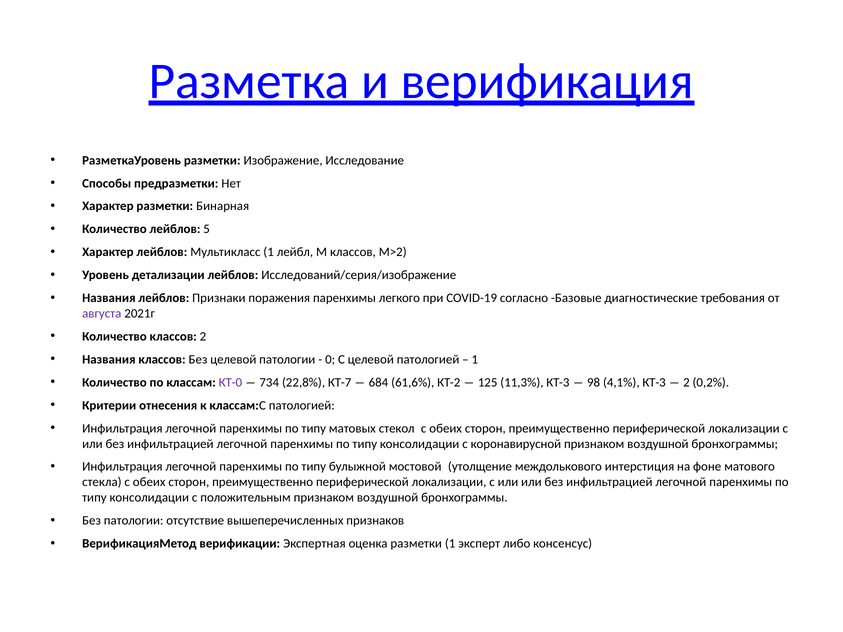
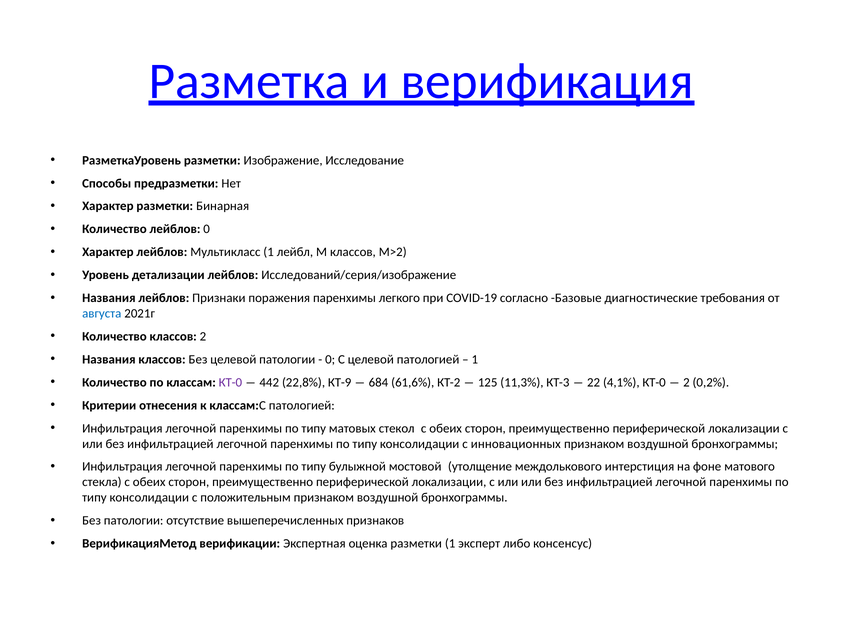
лейблов 5: 5 -> 0 (207, 229)
августа colour: purple -> blue (102, 314)
734: 734 -> 442 (269, 383)
КТ-7: КТ-7 -> КТ-9 (340, 383)
98: 98 -> 22 (594, 383)
4,1% КТ-3: КТ-3 -> КТ-0 (654, 383)
коронавирусной: коронавирусной -> инновационных (516, 444)
